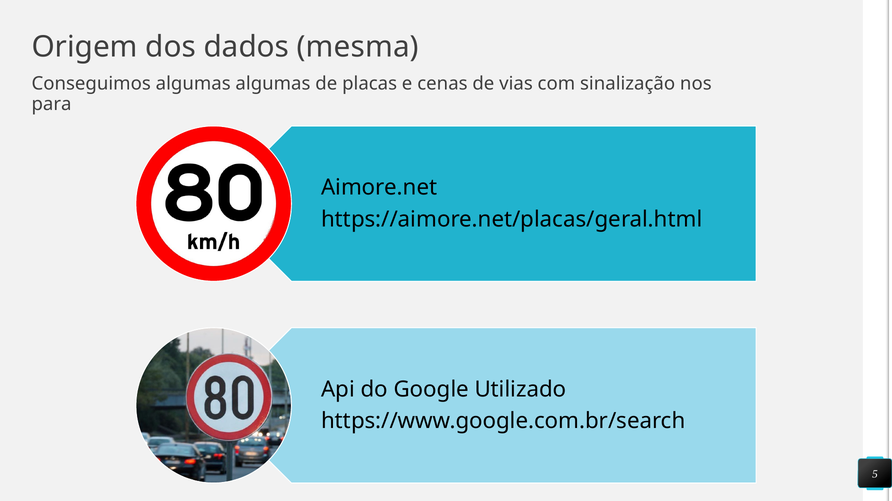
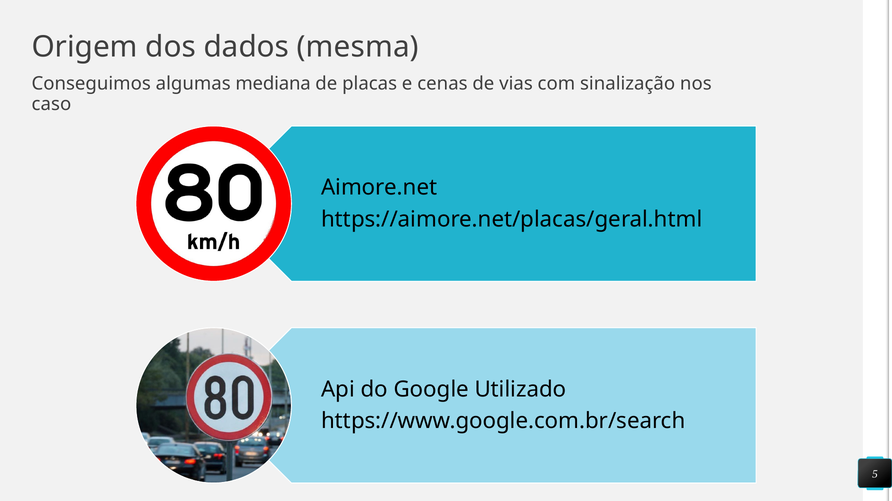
algumas algumas: algumas -> mediana (273, 84)
para: para -> caso (51, 104)
